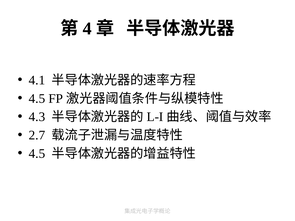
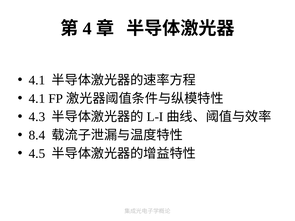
4.5: 4.5 -> 4.1 (37, 99)
2.7: 2.7 -> 8.4 (37, 135)
